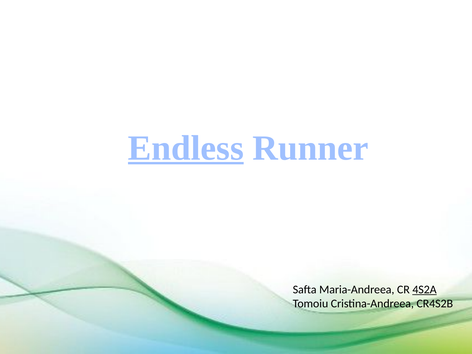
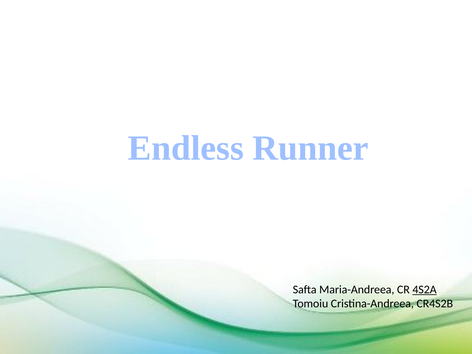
Endless underline: present -> none (186, 148)
